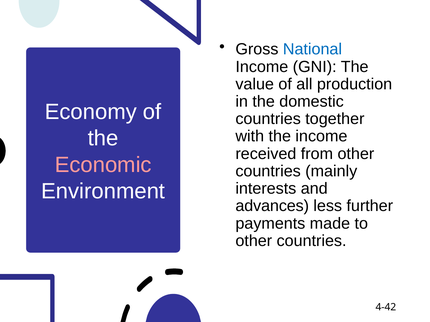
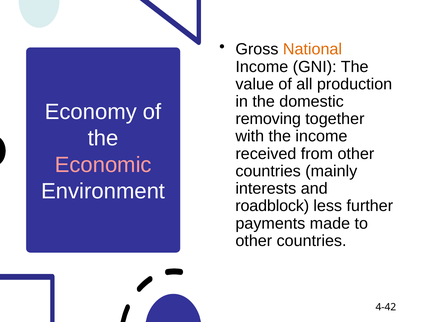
National colour: blue -> orange (312, 49)
countries: countries -> removing (268, 119)
advances: advances -> roadblock (272, 206)
